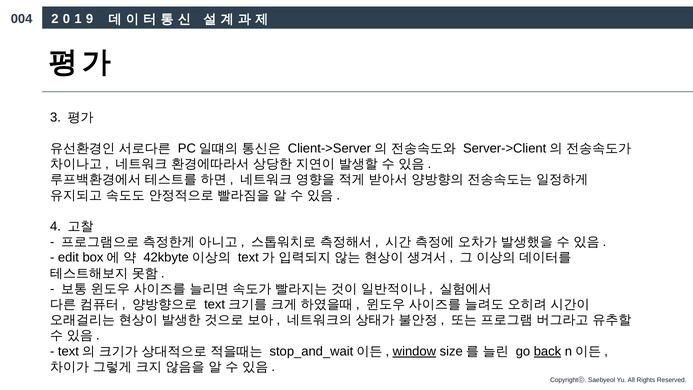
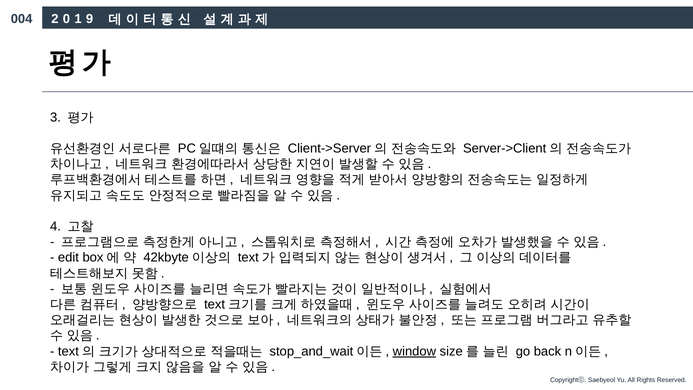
back underline: present -> none (547, 351)
